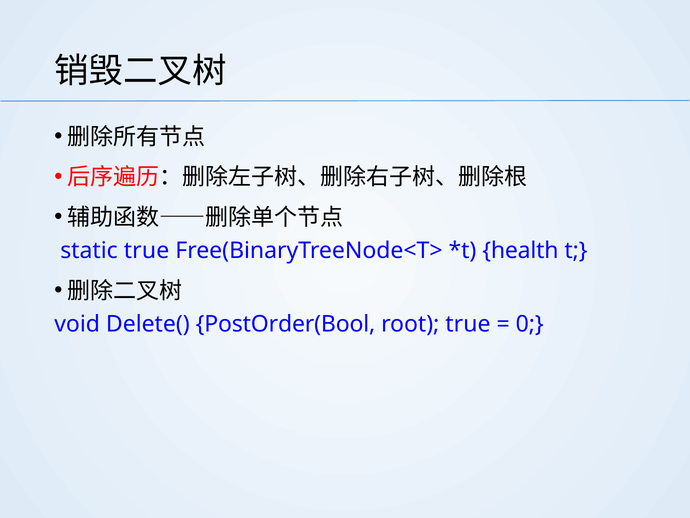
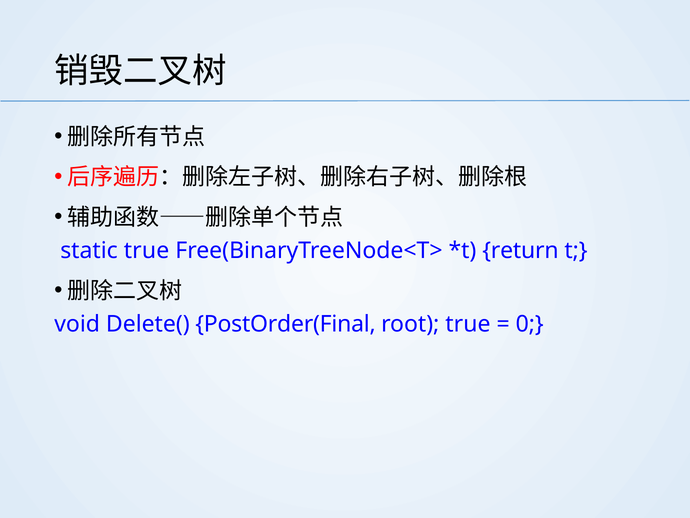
health: health -> return (520, 251)
PostOrder(Bool: PostOrder(Bool -> PostOrder(Final (286, 324)
